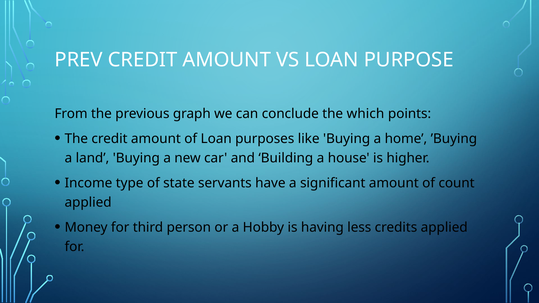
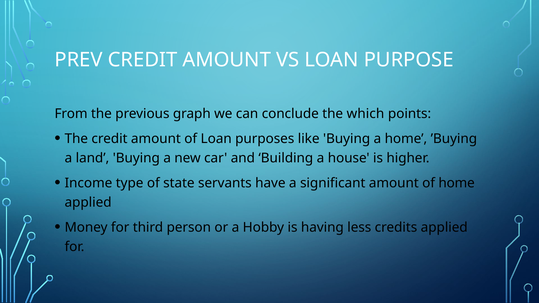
of count: count -> home (457, 183)
